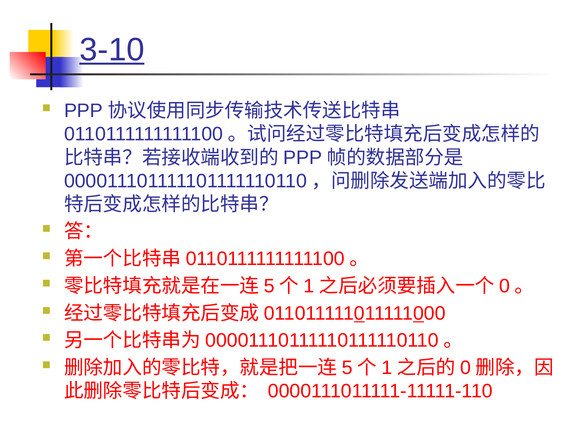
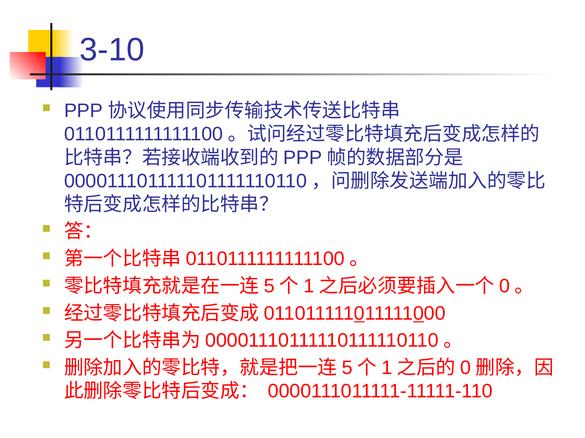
3-10 underline: present -> none (112, 50)
